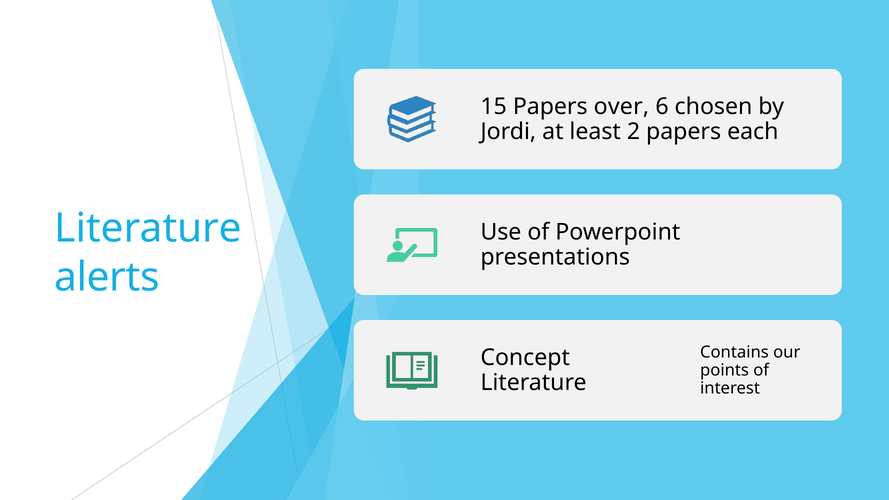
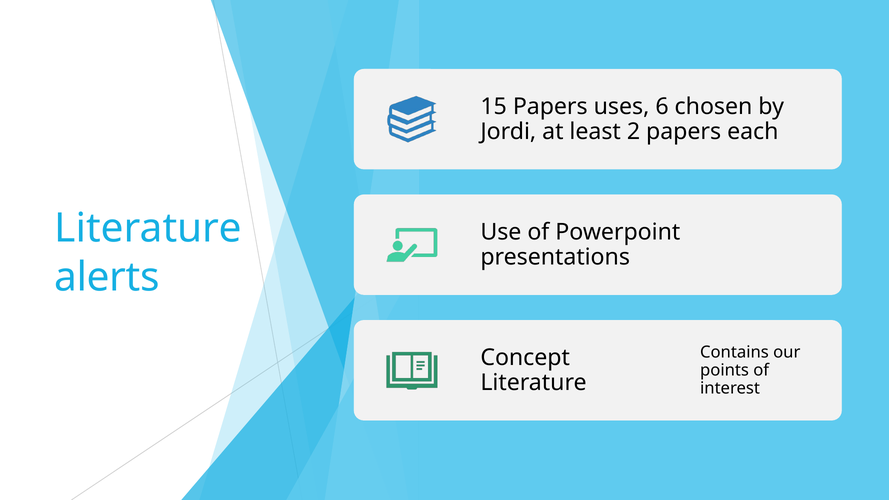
over: over -> uses (622, 106)
